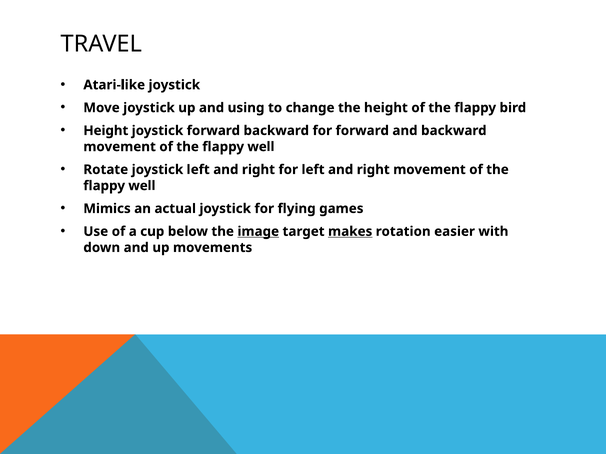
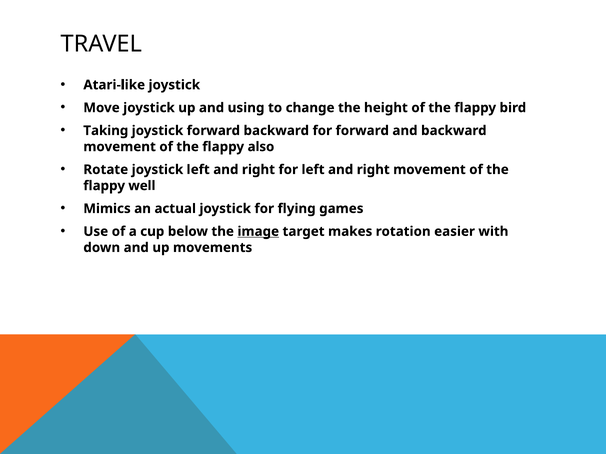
Height: Height -> Taking (106, 131)
well: well -> also (261, 147)
makes underline: present -> none (350, 232)
